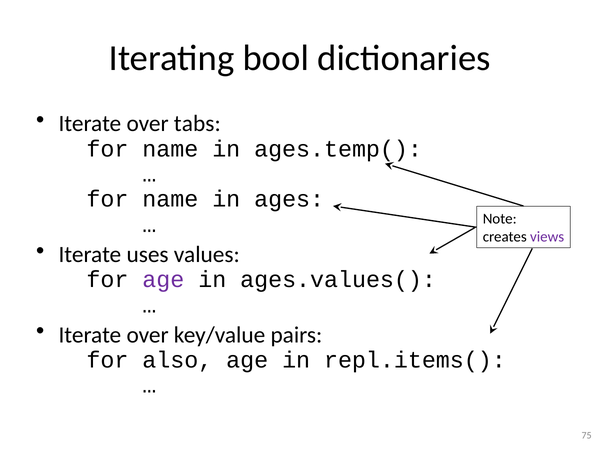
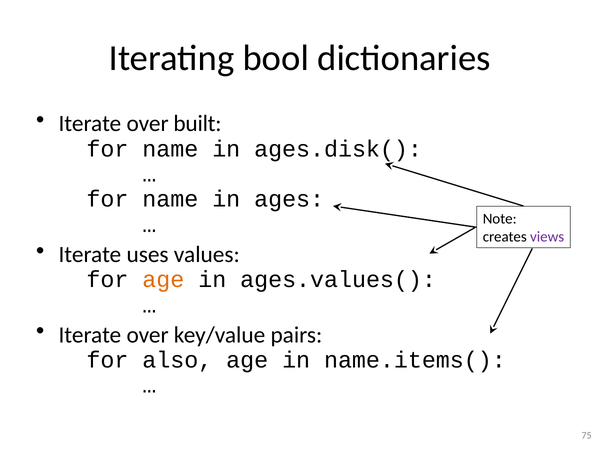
tabs: tabs -> built (198, 124)
ages.temp(: ages.temp( -> ages.disk( (338, 149)
age colour: purple -> orange (163, 280)
repl.items(: repl.items( -> name.items( (415, 360)
